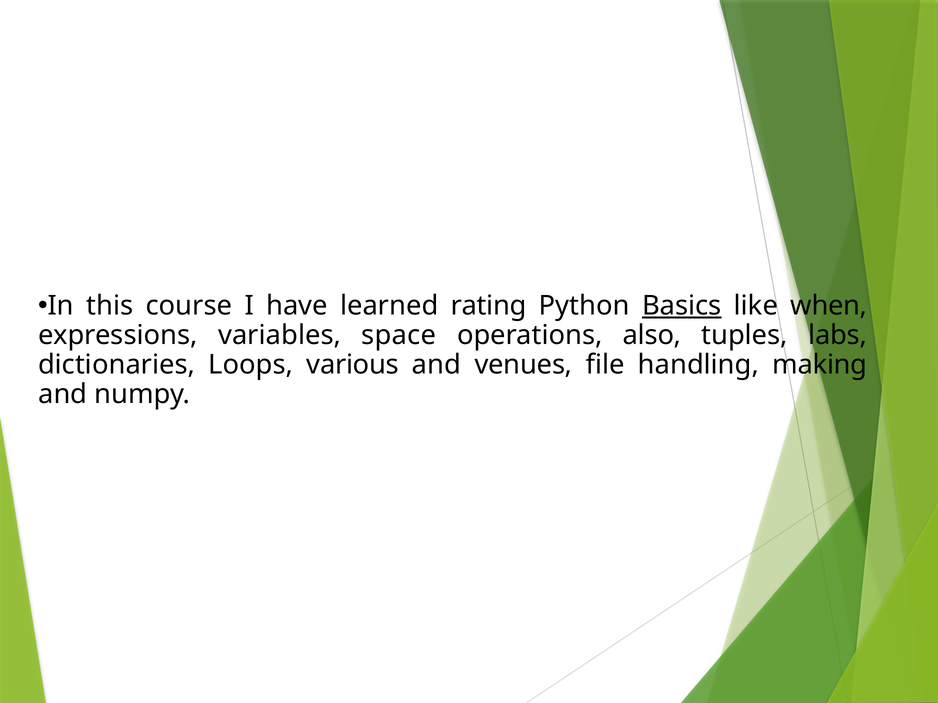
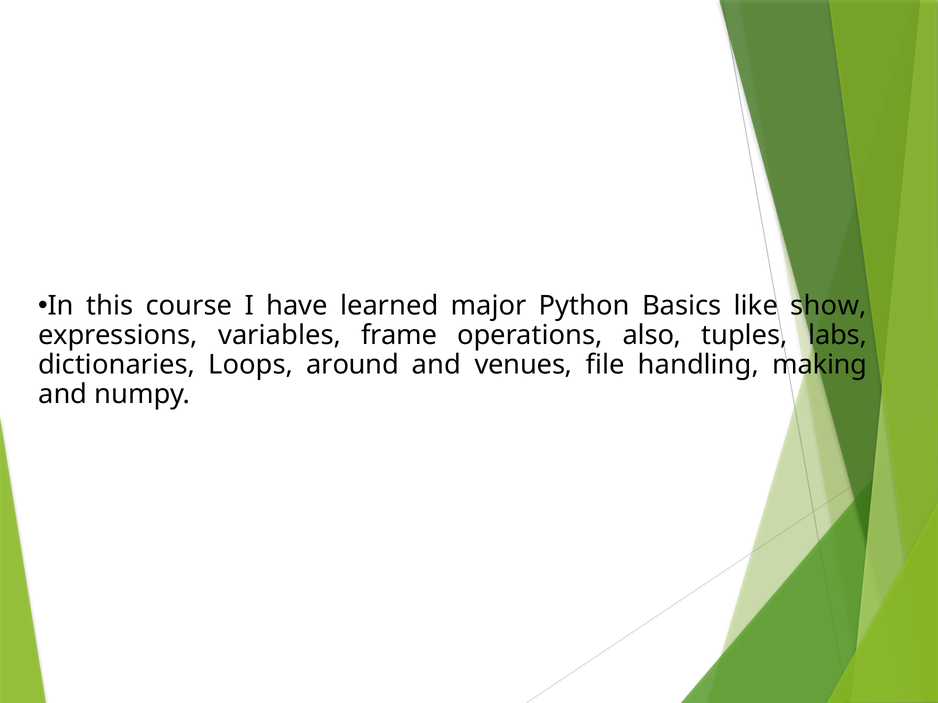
rating: rating -> major (489, 306)
Basics underline: present -> none (682, 306)
when: when -> show (829, 306)
space: space -> frame (399, 336)
various: various -> around (353, 365)
